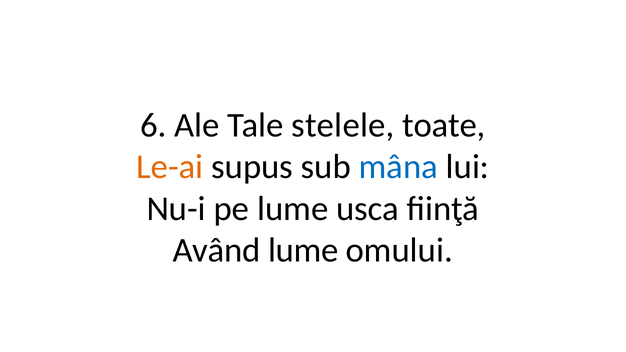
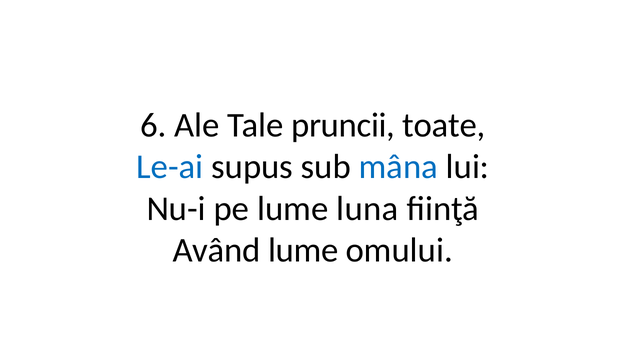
stelele: stelele -> pruncii (343, 125)
Le-ai colour: orange -> blue (170, 167)
usca: usca -> luna (367, 209)
